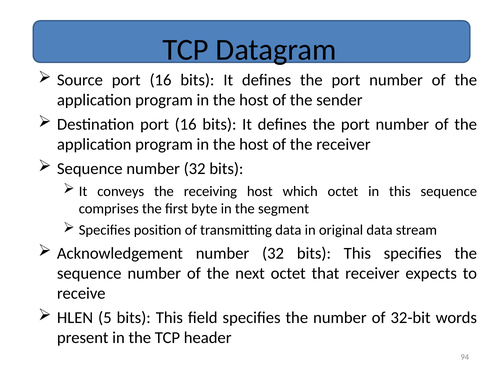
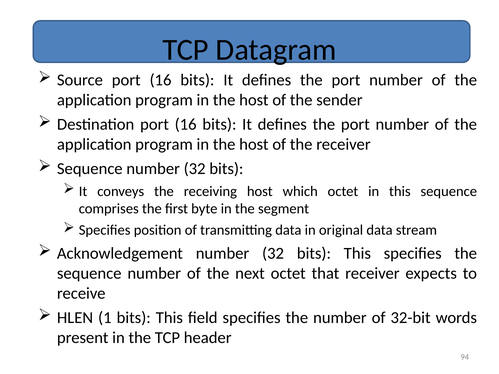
5: 5 -> 1 (105, 318)
